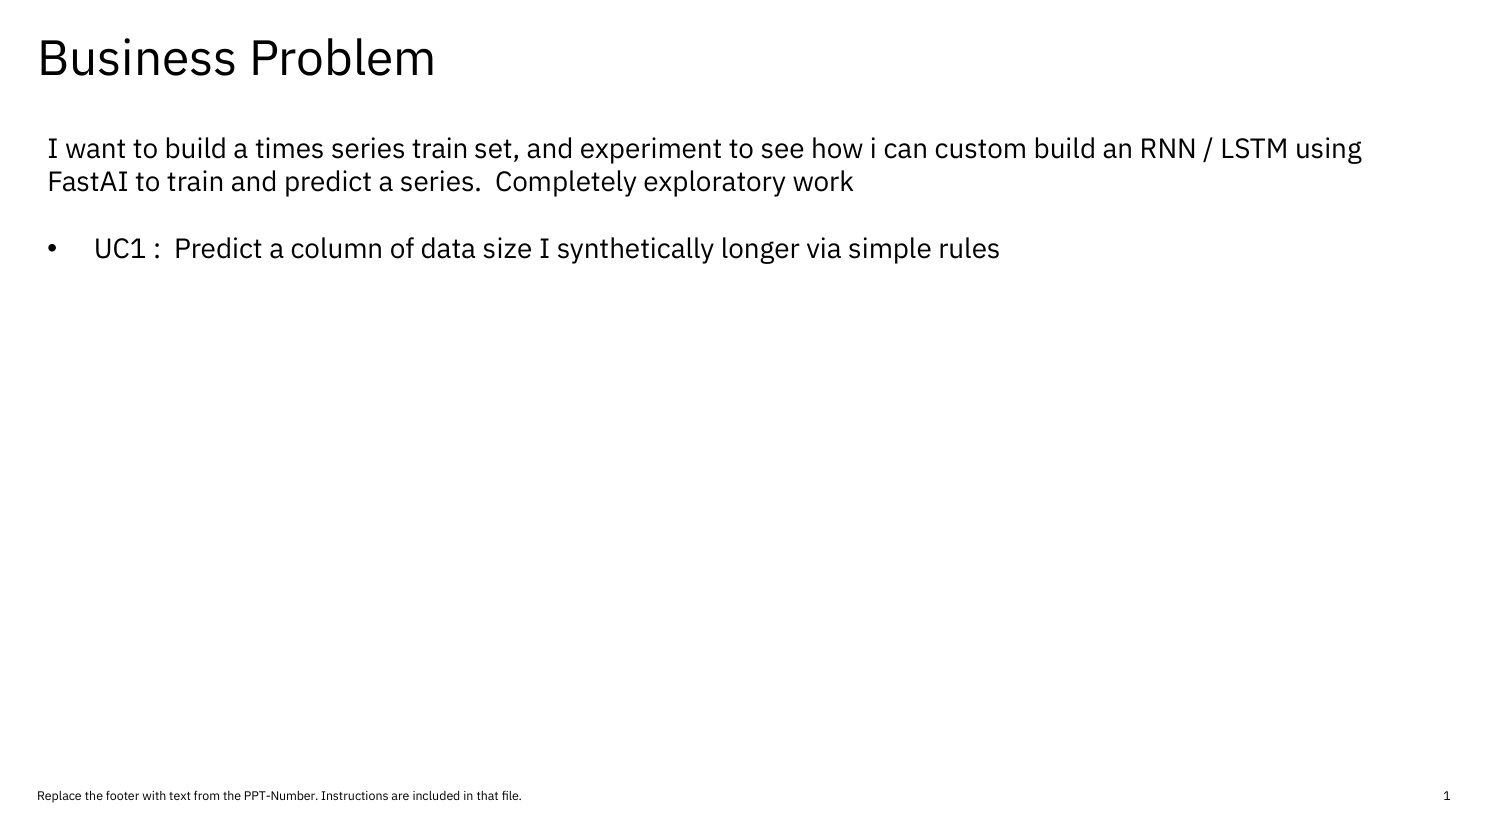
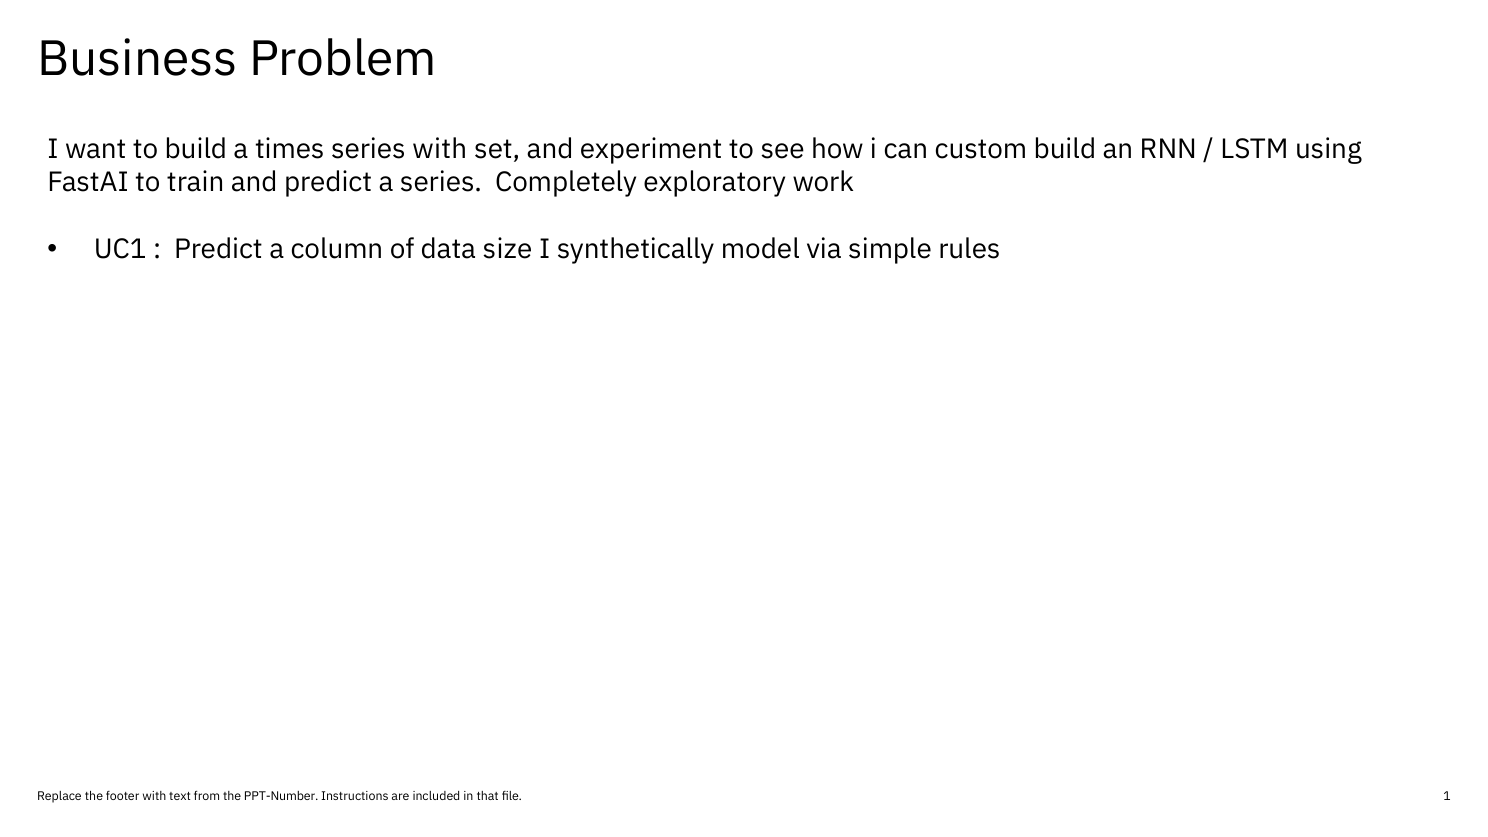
series train: train -> with (440, 149)
longer: longer -> model (760, 249)
